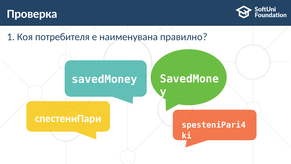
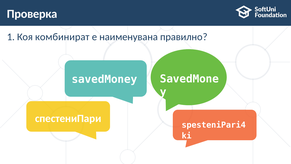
потребителя: потребителя -> комбинират (62, 37)
